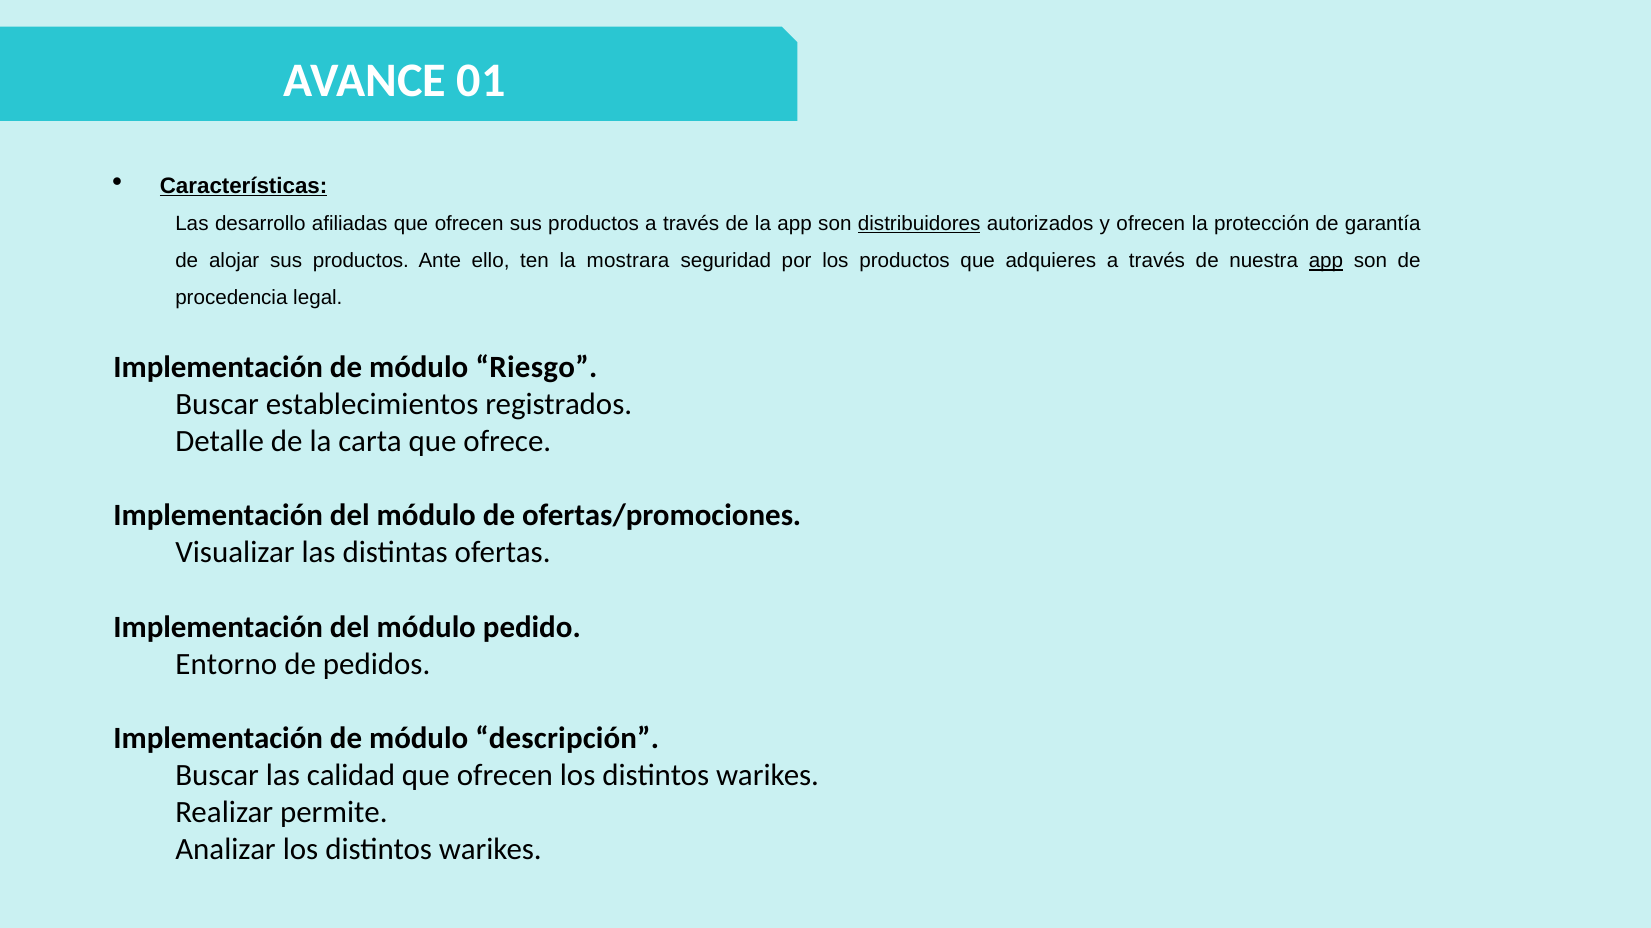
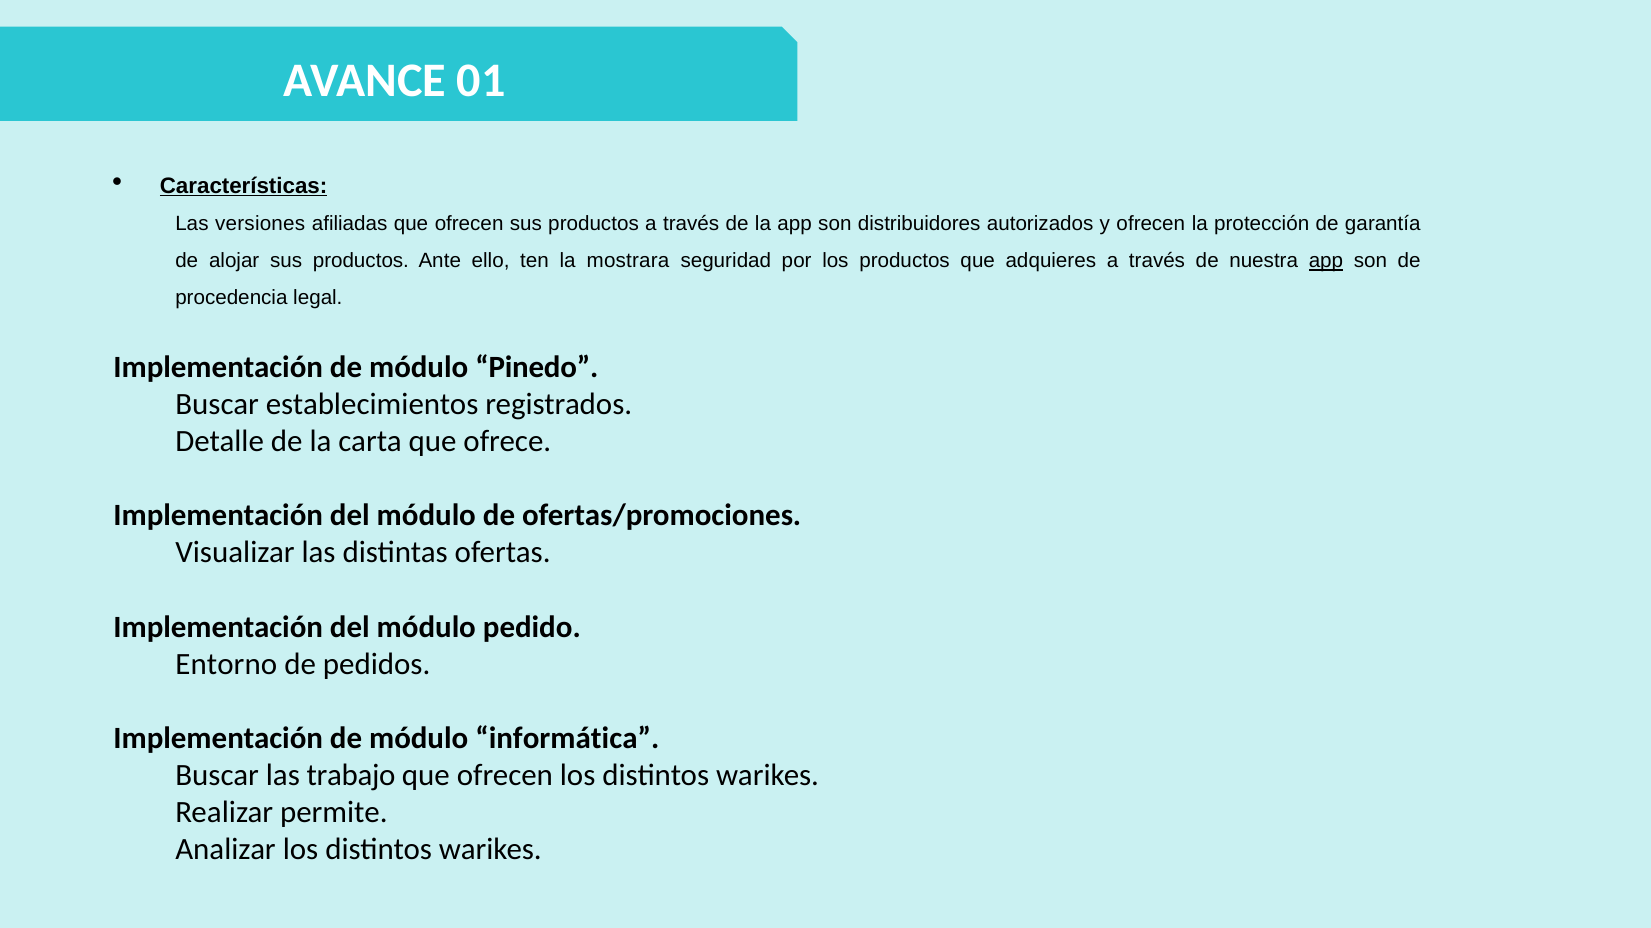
desarrollo: desarrollo -> versiones (260, 224)
distribuidores underline: present -> none (919, 224)
Riesgo: Riesgo -> Pinedo (537, 367)
descripción: descripción -> informática (567, 739)
calidad: calidad -> trabajo (351, 776)
